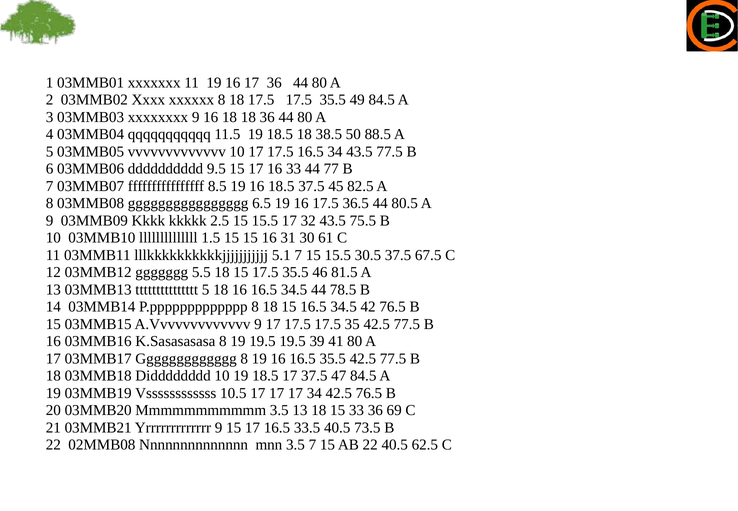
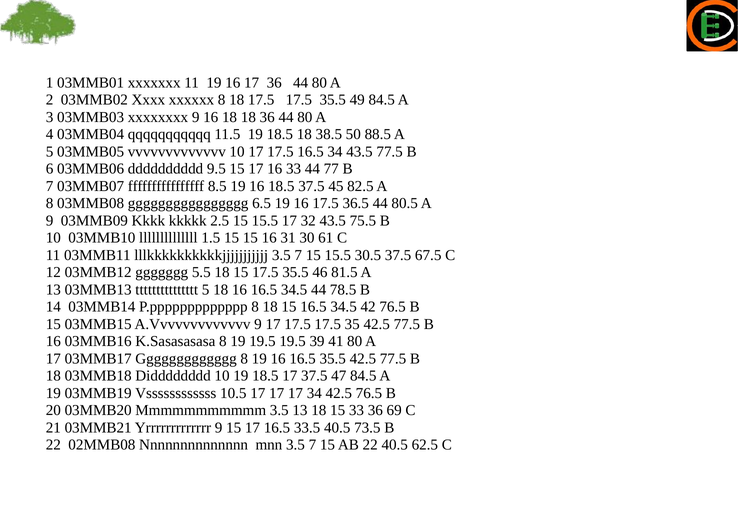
lllkkkkkkkkkkjjjjjjjjjjj 5.1: 5.1 -> 3.5 (281, 255)
